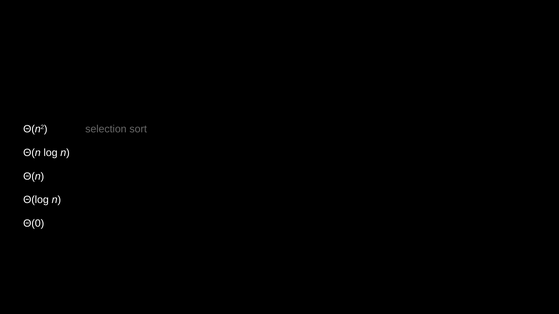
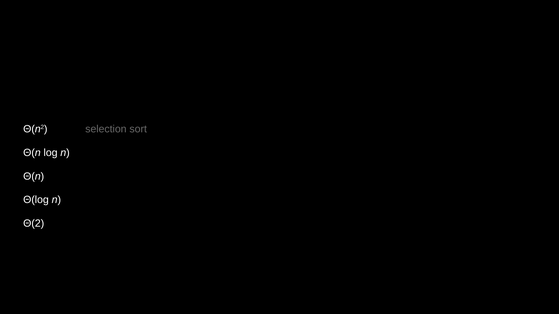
Θ(0: Θ(0 -> Θ(2 (34, 224)
